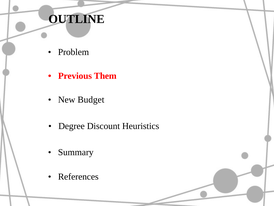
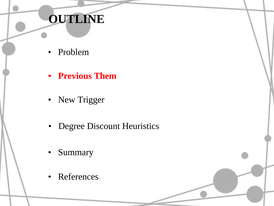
Budget: Budget -> Trigger (91, 99)
